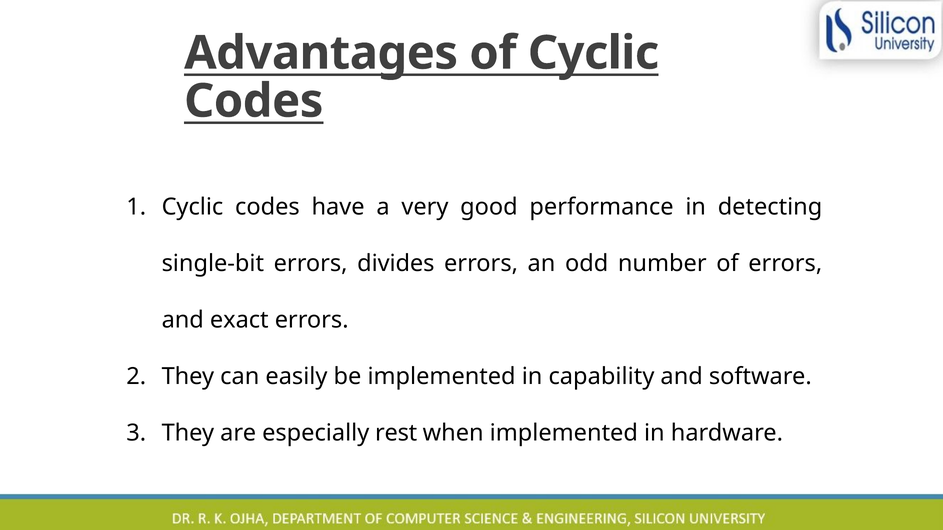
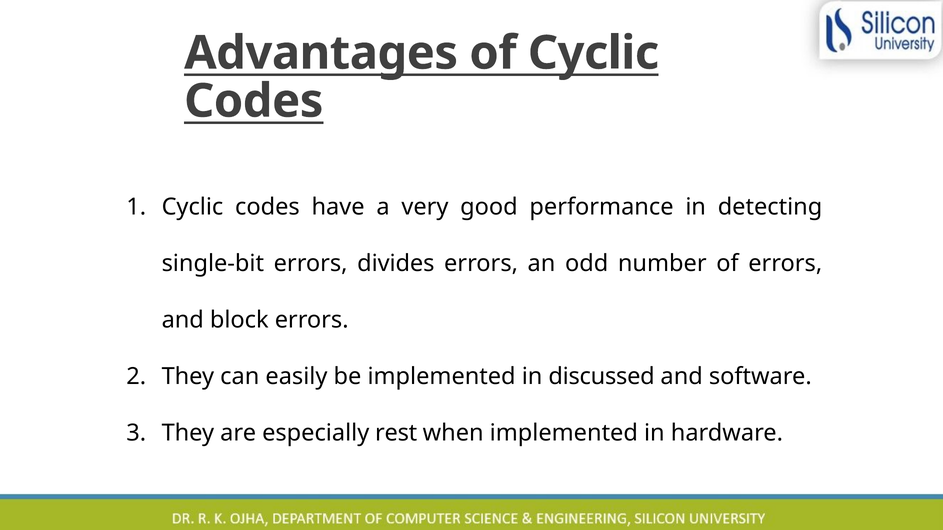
exact: exact -> block (239, 320)
capability: capability -> discussed (602, 377)
